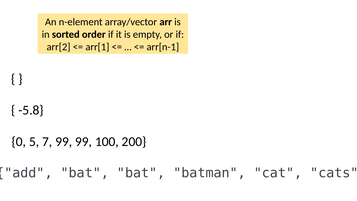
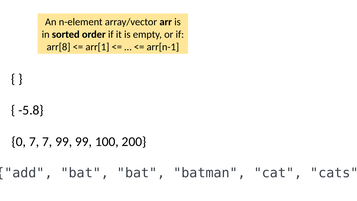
arr[2: arr[2 -> arr[8 (58, 47)
0 5: 5 -> 7 (34, 141)
